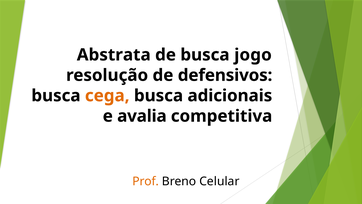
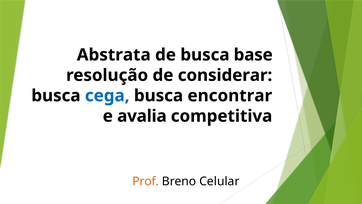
jogo: jogo -> base (253, 55)
defensivos: defensivos -> considerar (225, 75)
cega colour: orange -> blue (107, 96)
adicionais: adicionais -> encontrar (230, 96)
